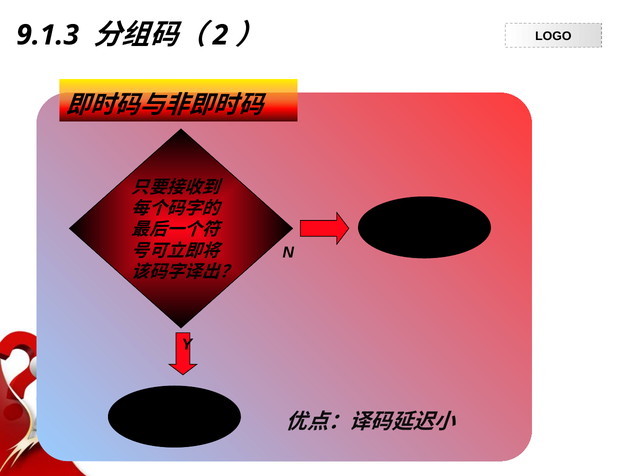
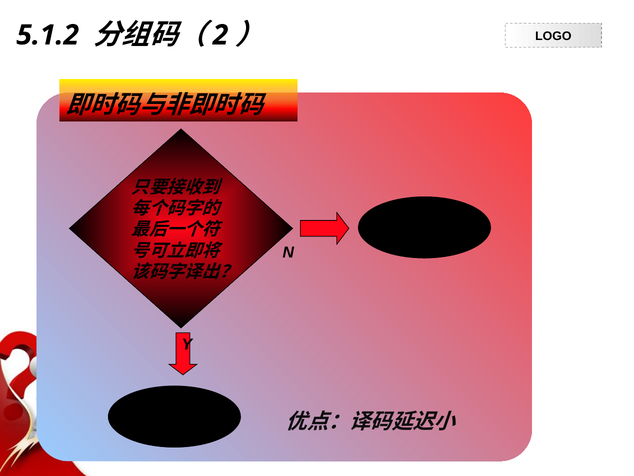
9.1.3: 9.1.3 -> 5.1.2 (48, 35)
